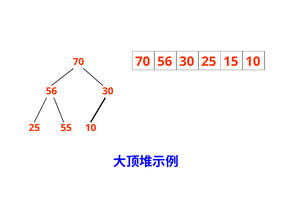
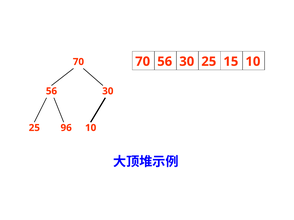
55: 55 -> 96 (66, 128)
